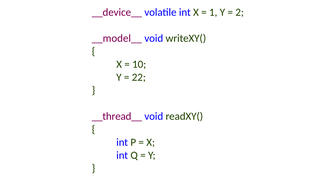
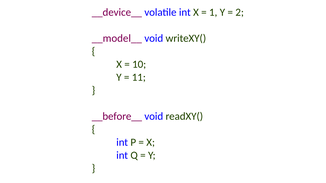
22: 22 -> 11 (139, 77)
__thread__: __thread__ -> __before__ (117, 117)
